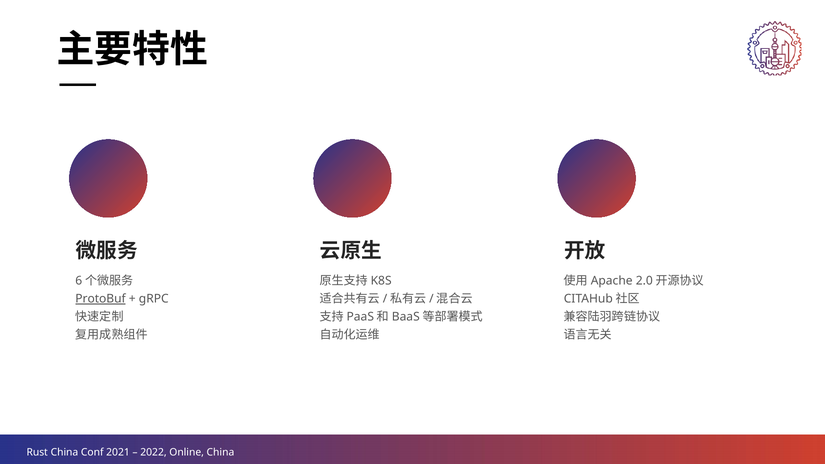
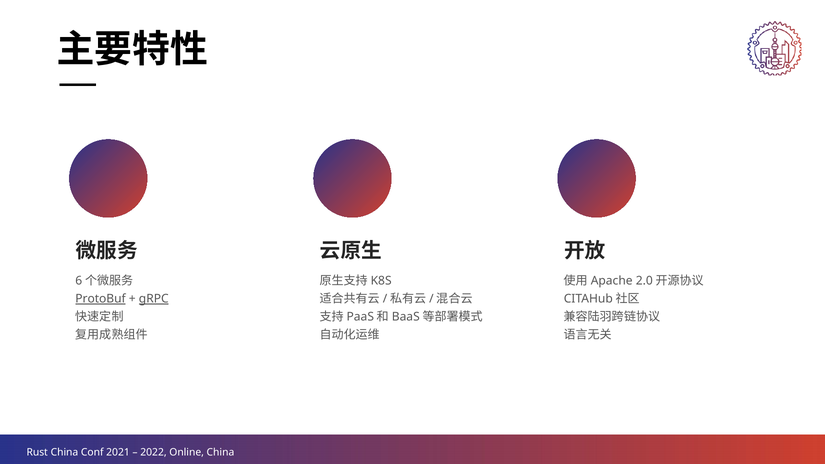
gRPC underline: none -> present (154, 299)
